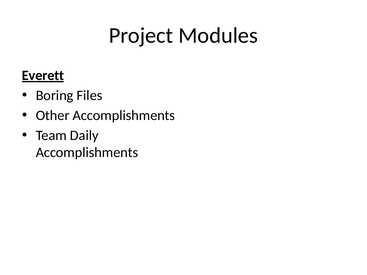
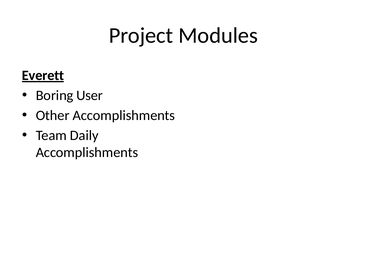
Files: Files -> User (90, 96)
